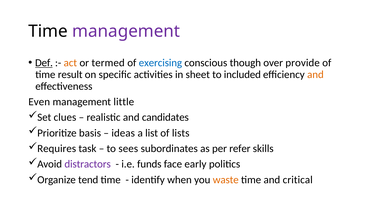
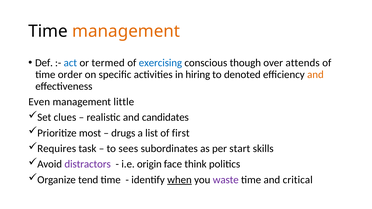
management colour: purple -> orange (126, 31)
Def underline: present -> none (44, 63)
act colour: orange -> blue (70, 63)
provide: provide -> attends (303, 63)
result: result -> order (70, 75)
sheet: sheet -> hiring (198, 75)
included: included -> denoted (242, 75)
basis: basis -> most (90, 133)
ideas: ideas -> drugs (123, 133)
lists: lists -> first (181, 133)
refer: refer -> start (240, 149)
funds: funds -> origin (149, 164)
early: early -> think (196, 164)
when underline: none -> present (179, 180)
waste colour: orange -> purple (226, 180)
